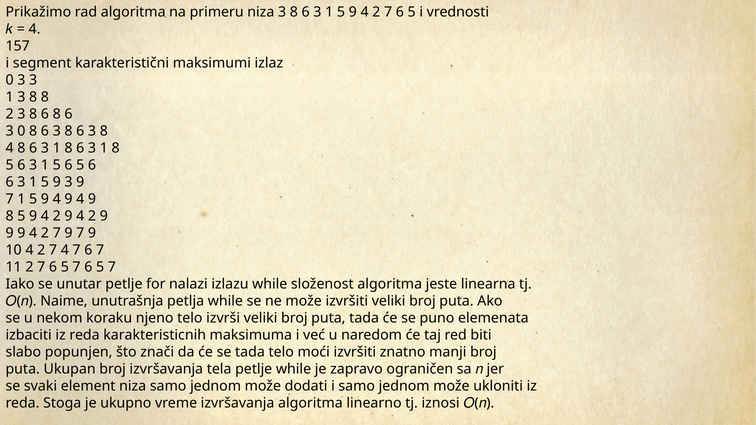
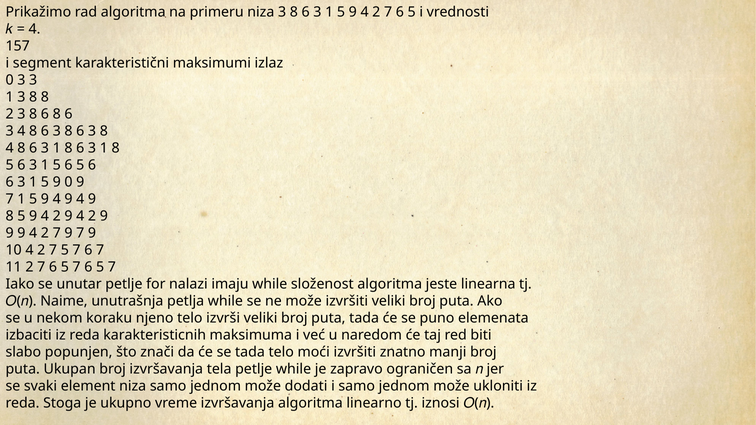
3 0: 0 -> 4 (21, 131)
9 3: 3 -> 0 (69, 182)
7 4: 4 -> 5 (65, 250)
izlazu: izlazu -> imaju (230, 284)
